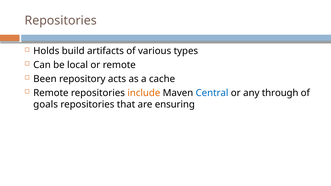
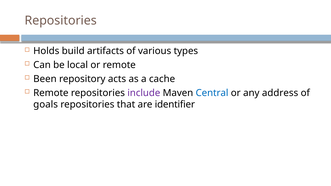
include colour: orange -> purple (144, 93)
through: through -> address (280, 93)
ensuring: ensuring -> identifier (175, 105)
